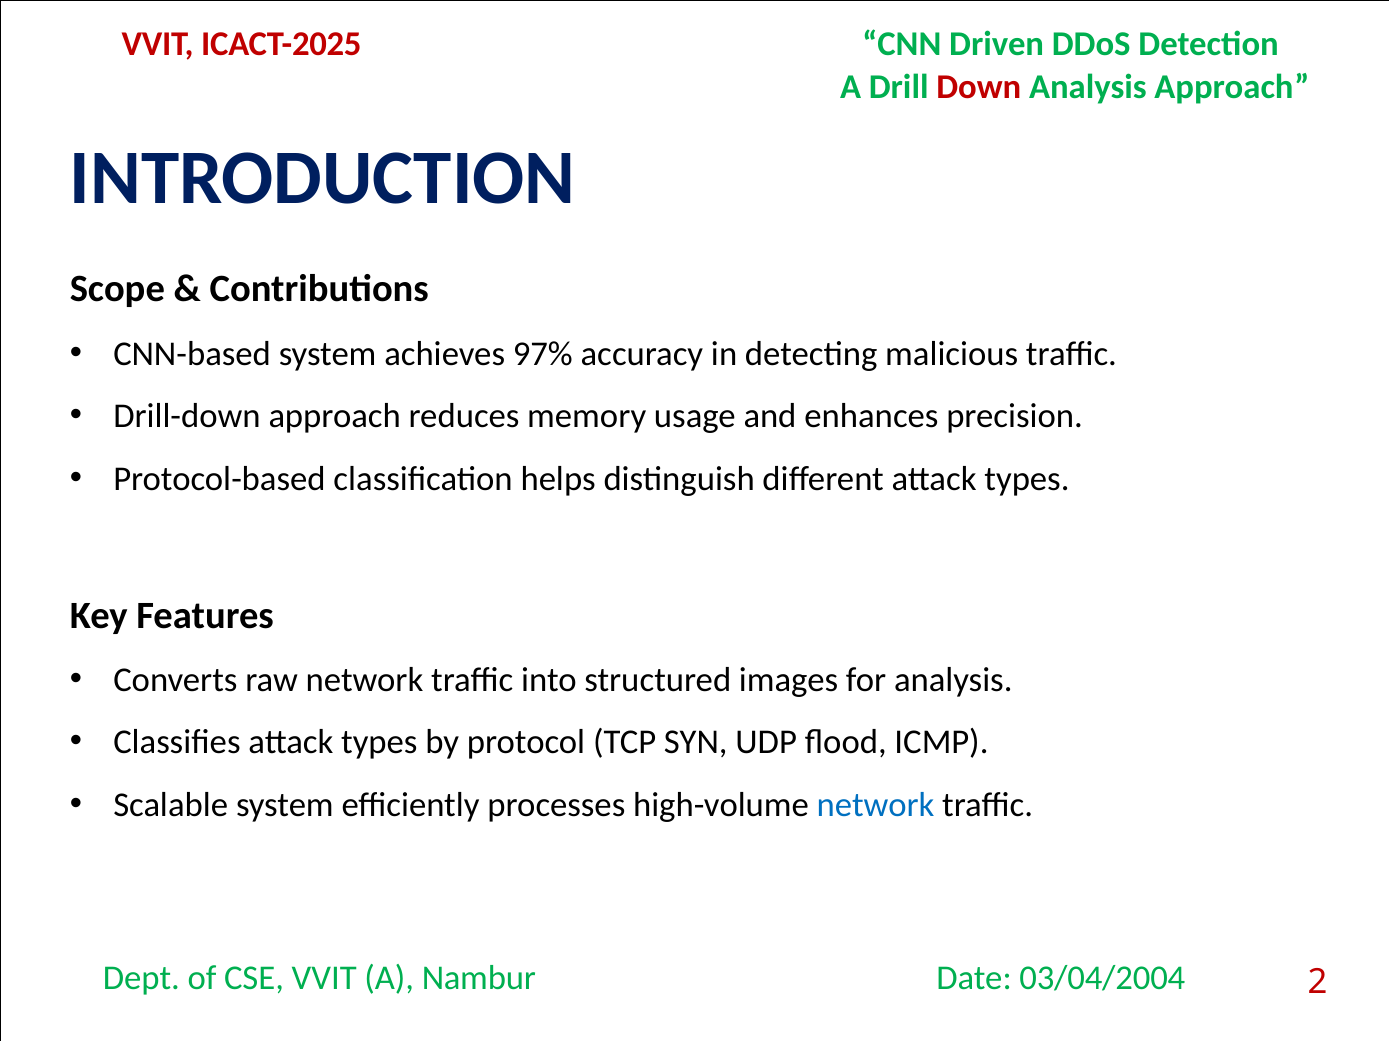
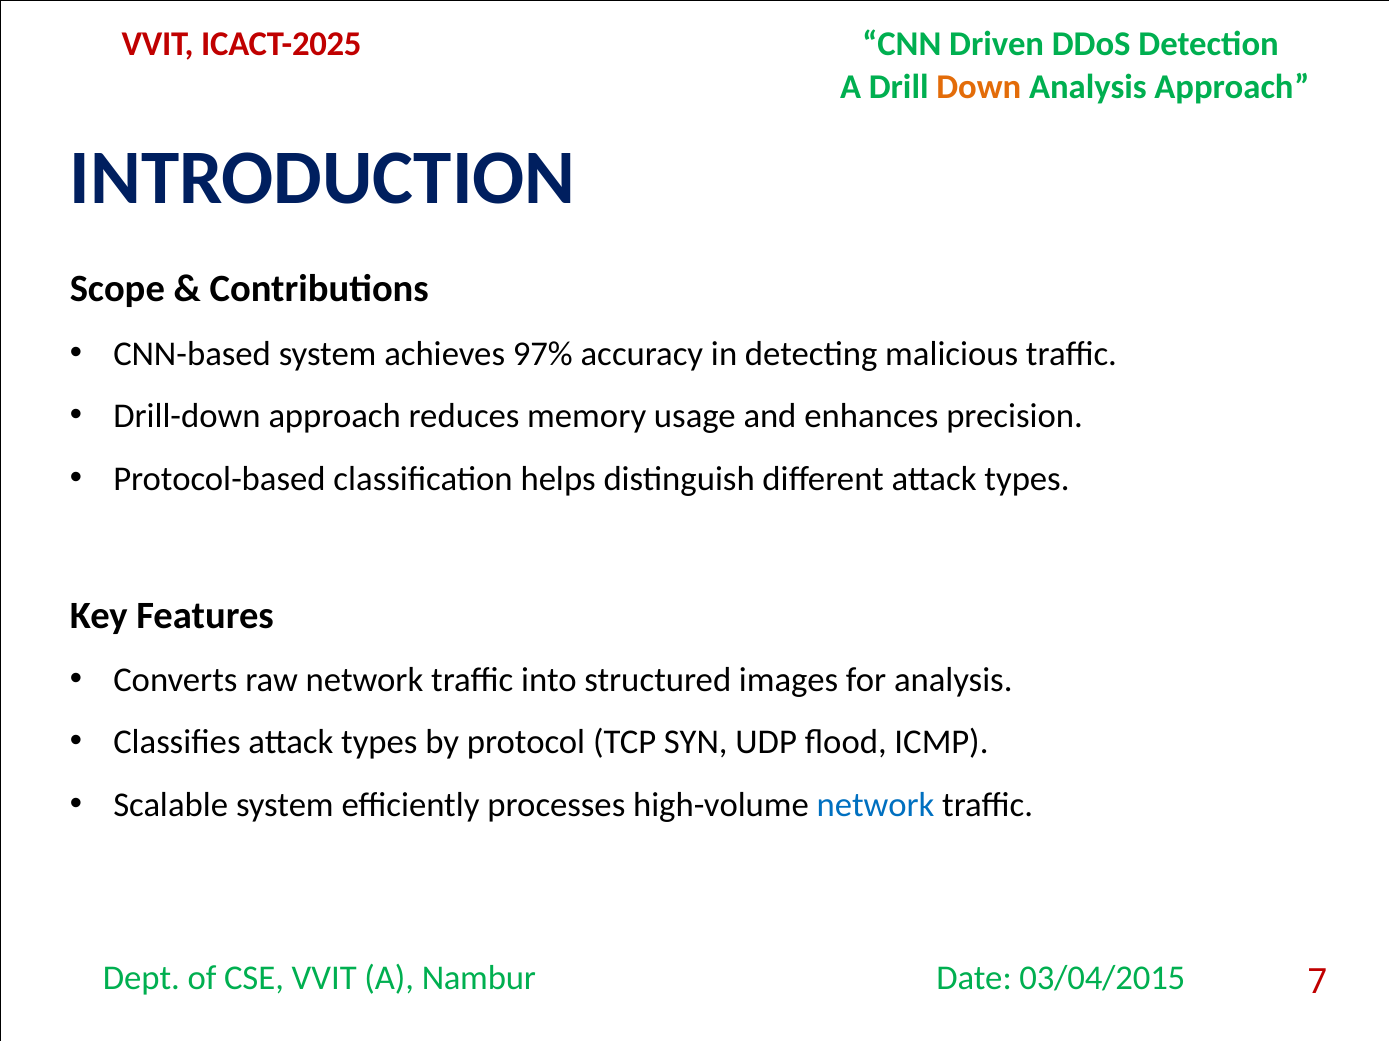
Down colour: red -> orange (979, 87)
03/04/2004: 03/04/2004 -> 03/04/2015 (1102, 978)
2: 2 -> 7 (1318, 983)
